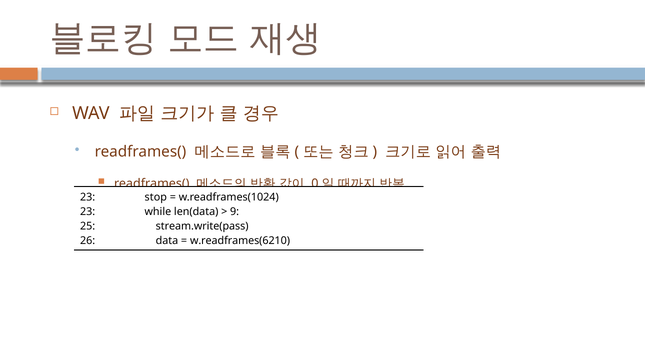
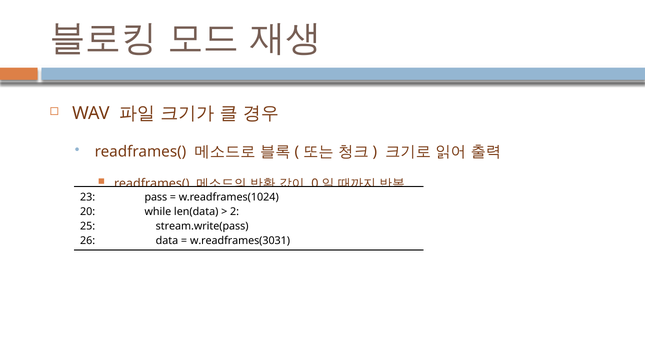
stop: stop -> pass (156, 197)
23: 23 -> 20 (88, 211)
9: 9 -> 2 (235, 211)
w.readframes(6210: w.readframes(6210 -> w.readframes(3031 (240, 241)
